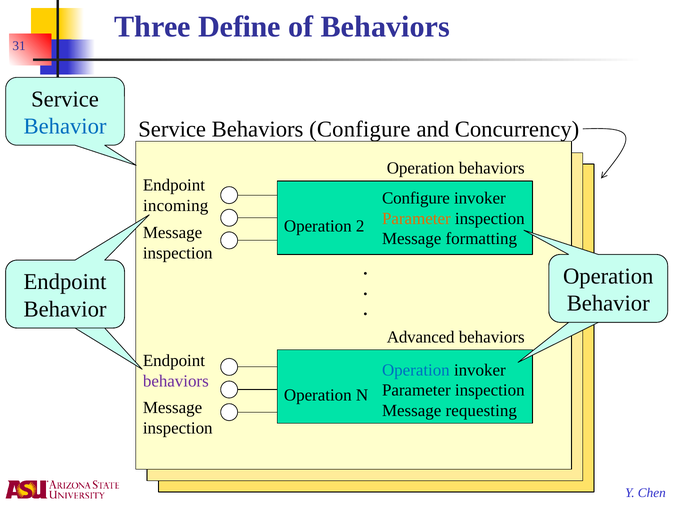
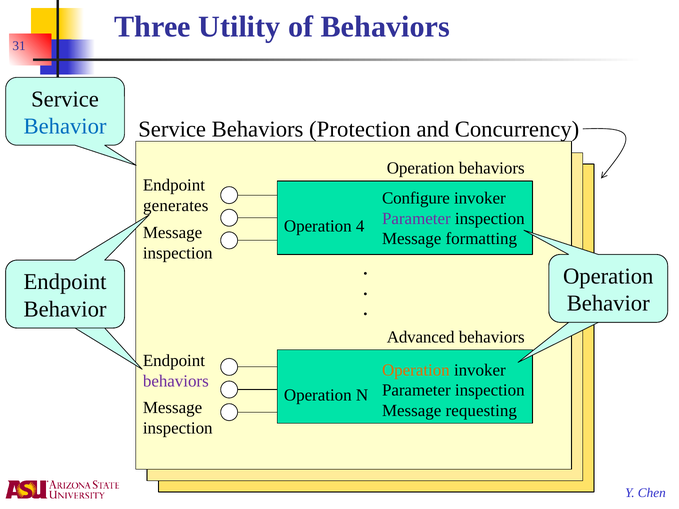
Define: Define -> Utility (239, 27)
Behaviors Configure: Configure -> Protection (360, 129)
incoming: incoming -> generates (176, 206)
Parameter colour: orange -> purple (416, 219)
2: 2 -> 4 (360, 226)
Operation colour: blue -> orange (416, 370)
